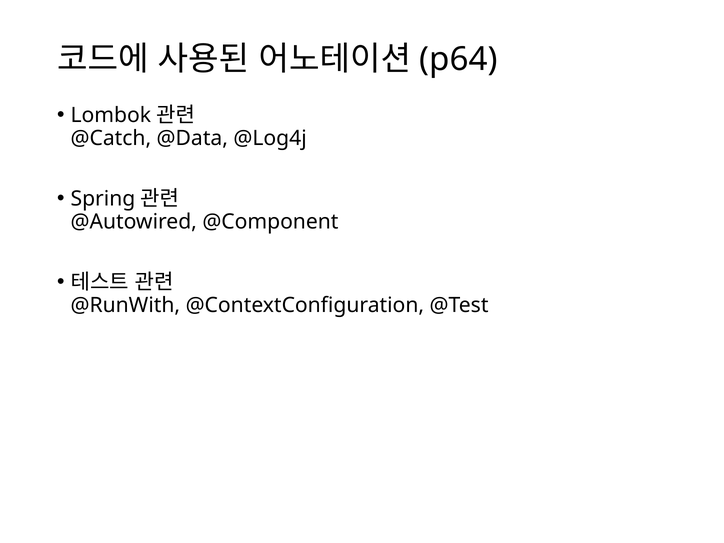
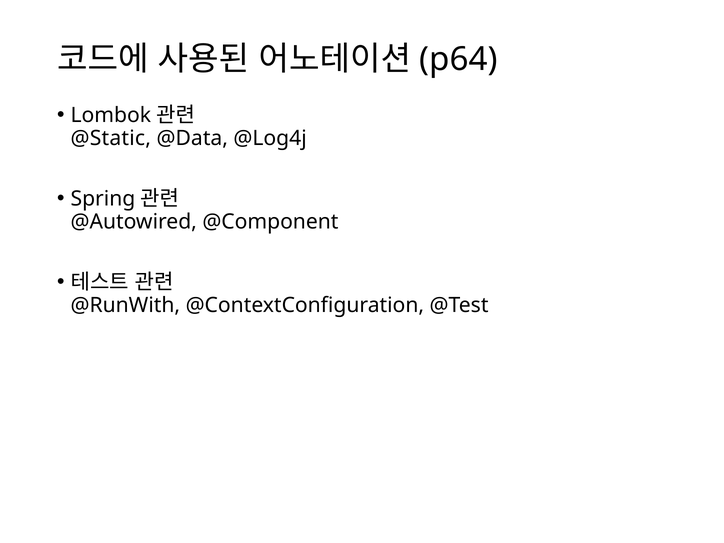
@Catch: @Catch -> @Static (111, 138)
